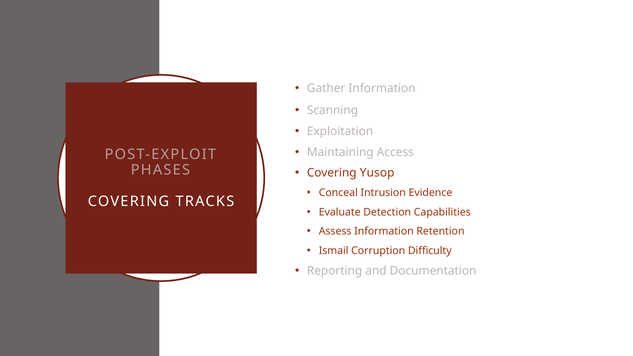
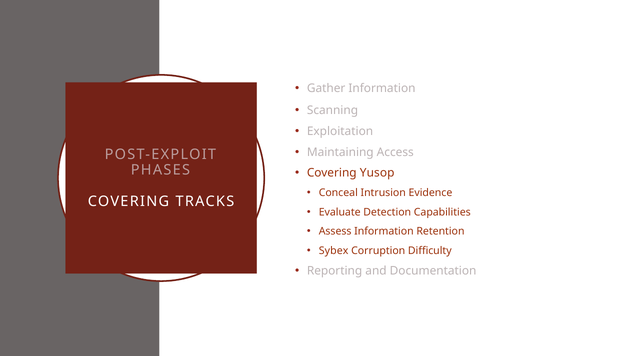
Ismail: Ismail -> Sybex (334, 251)
